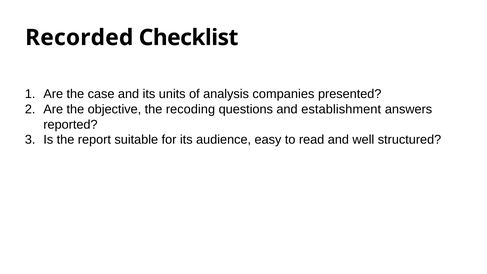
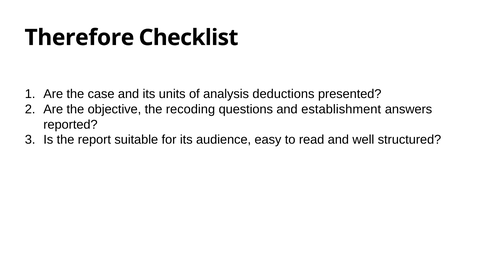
Recorded: Recorded -> Therefore (79, 38)
companies: companies -> deductions (283, 94)
